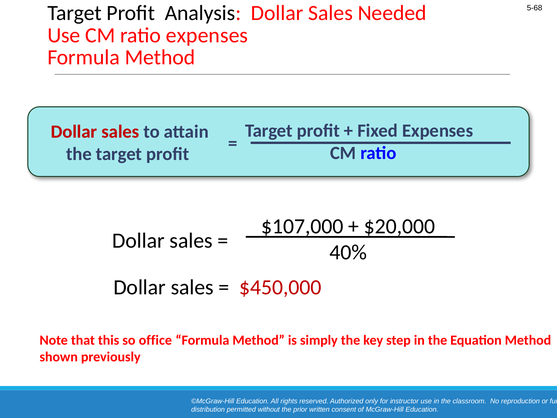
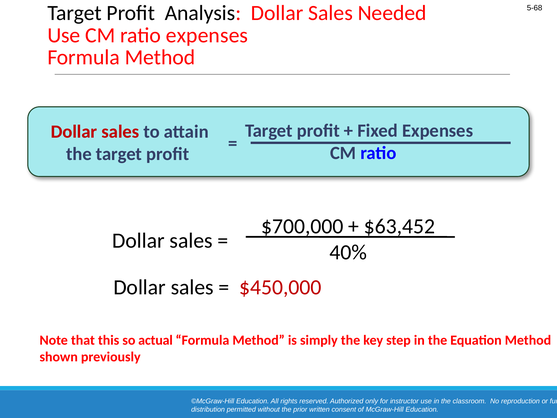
$107,000: $107,000 -> $700,000 (302, 226)
$20,000: $20,000 -> $63,452 (399, 226)
office: office -> actual (156, 340)
